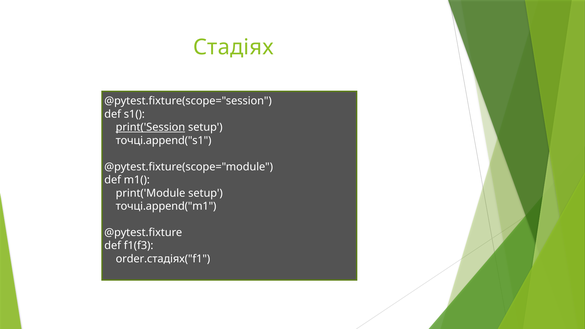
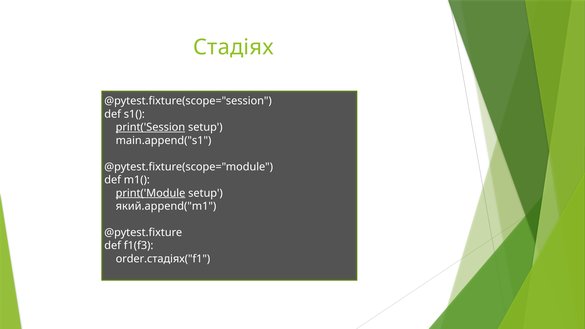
точці.append("s1: точці.append("s1 -> main.append("s1 (164, 140)
print('Module underline: none -> present (151, 193)
точці.append("m1: точці.append("m1 -> який.append("m1 (166, 206)
